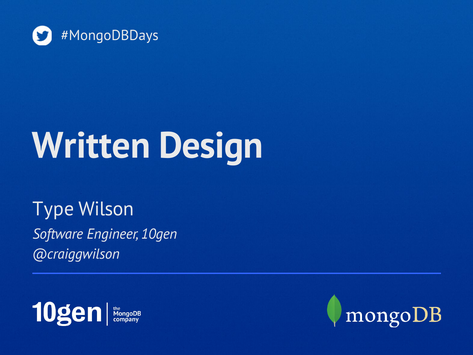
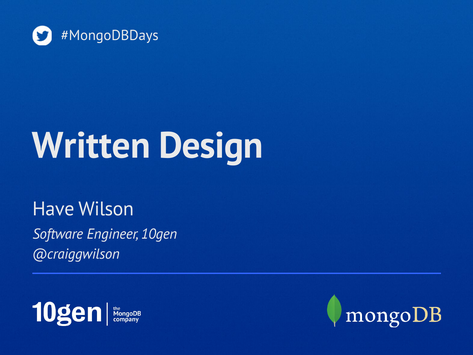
Type: Type -> Have (54, 209)
